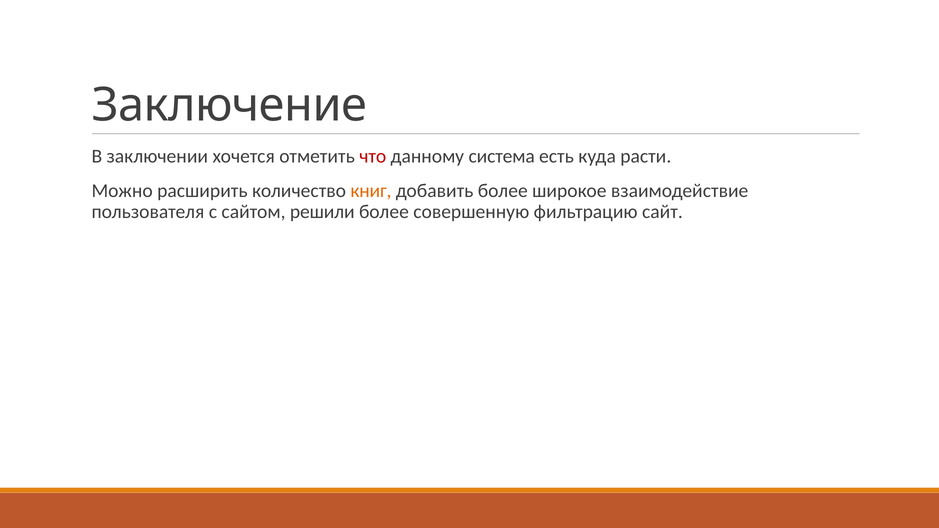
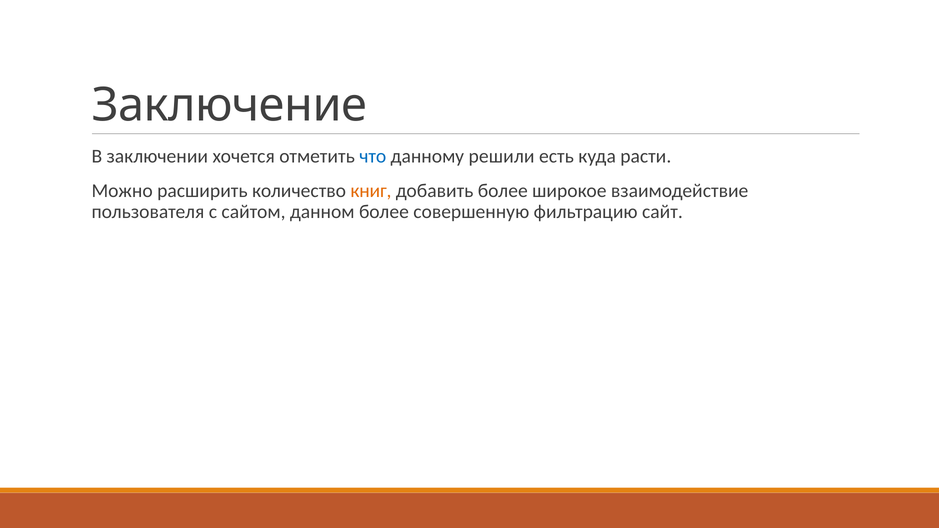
что colour: red -> blue (373, 156)
система: система -> решили (502, 156)
решили: решили -> данном (322, 212)
